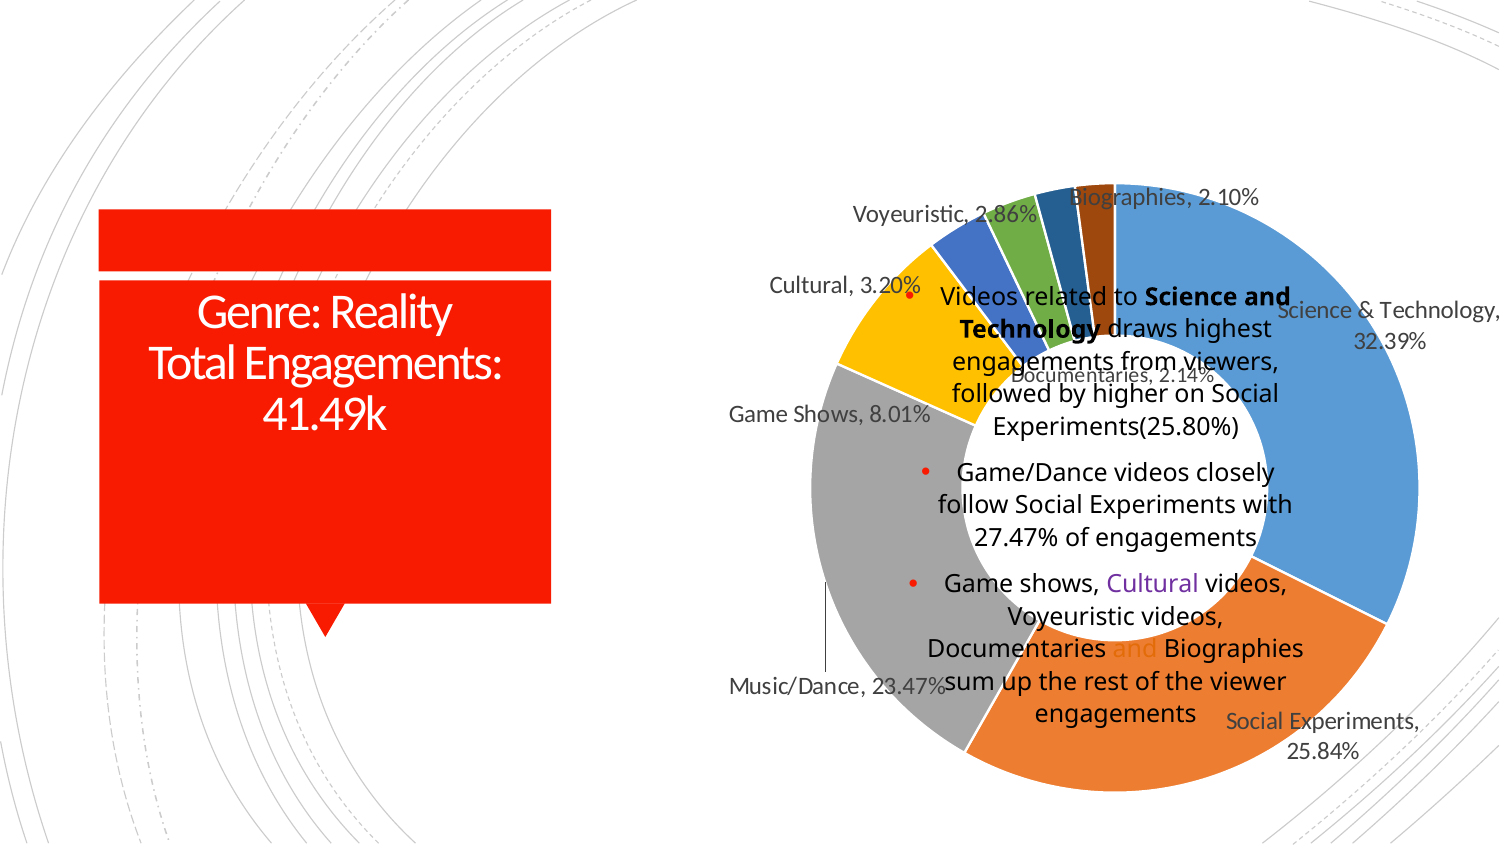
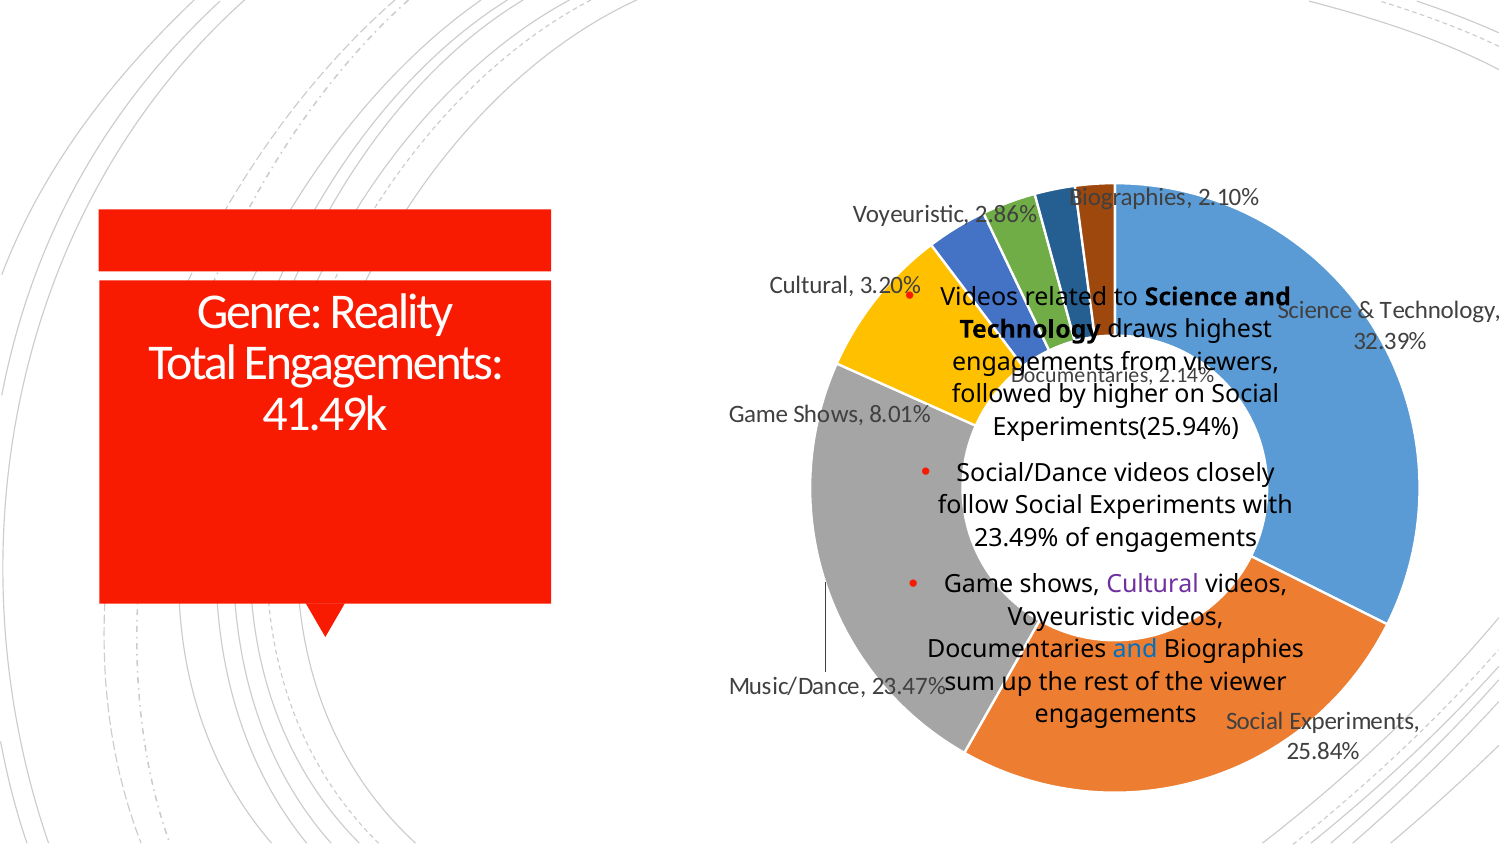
Experiments(25.80%: Experiments(25.80% -> Experiments(25.94% (1116, 427)
Game/Dance: Game/Dance -> Social/Dance (1032, 473)
27.47%: 27.47% -> 23.49% (1016, 538)
and colour: orange -> blue (1135, 649)
